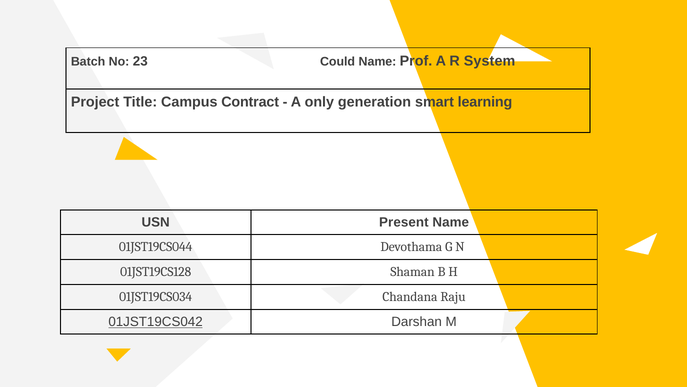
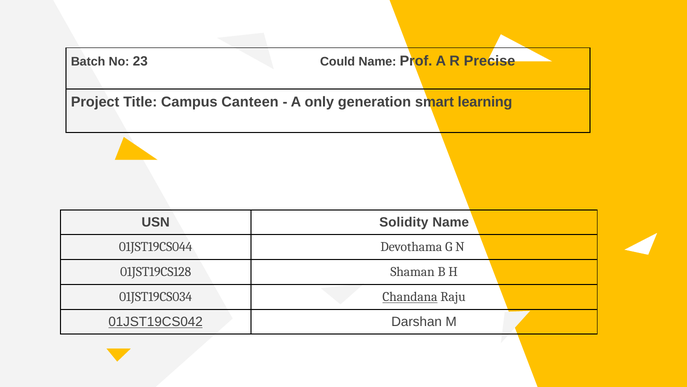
System: System -> Precise (490, 61)
Contract: Contract -> Canteen (250, 102)
Present: Present -> Solidity (404, 222)
Chandana underline: none -> present (410, 297)
